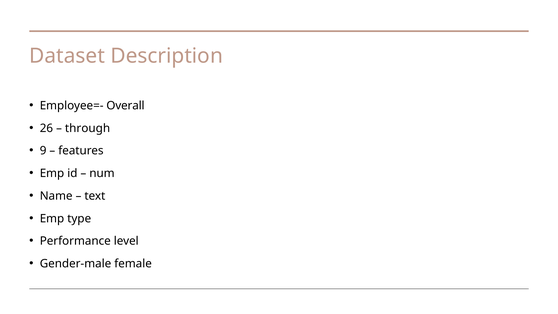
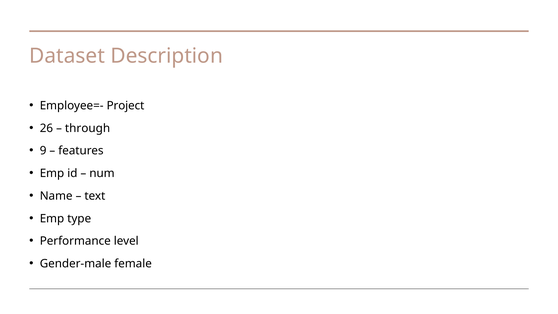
Overall: Overall -> Project (125, 106)
